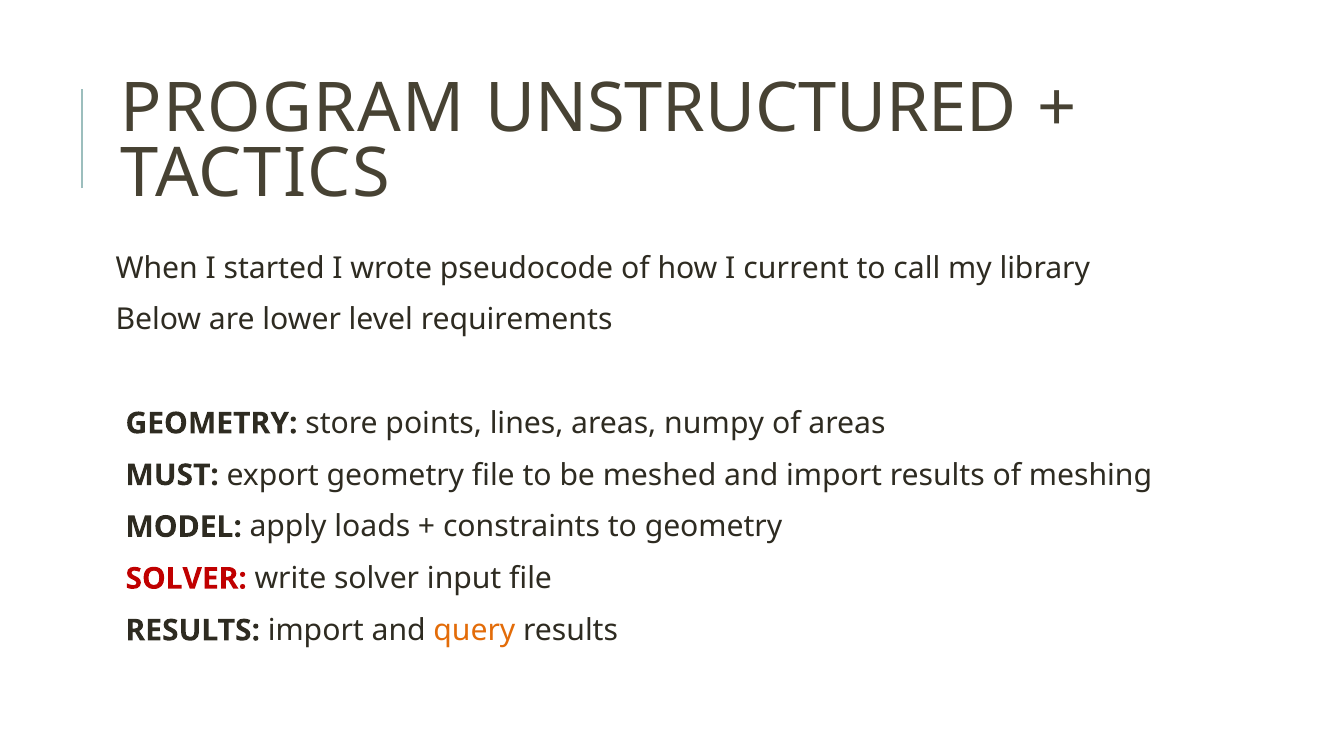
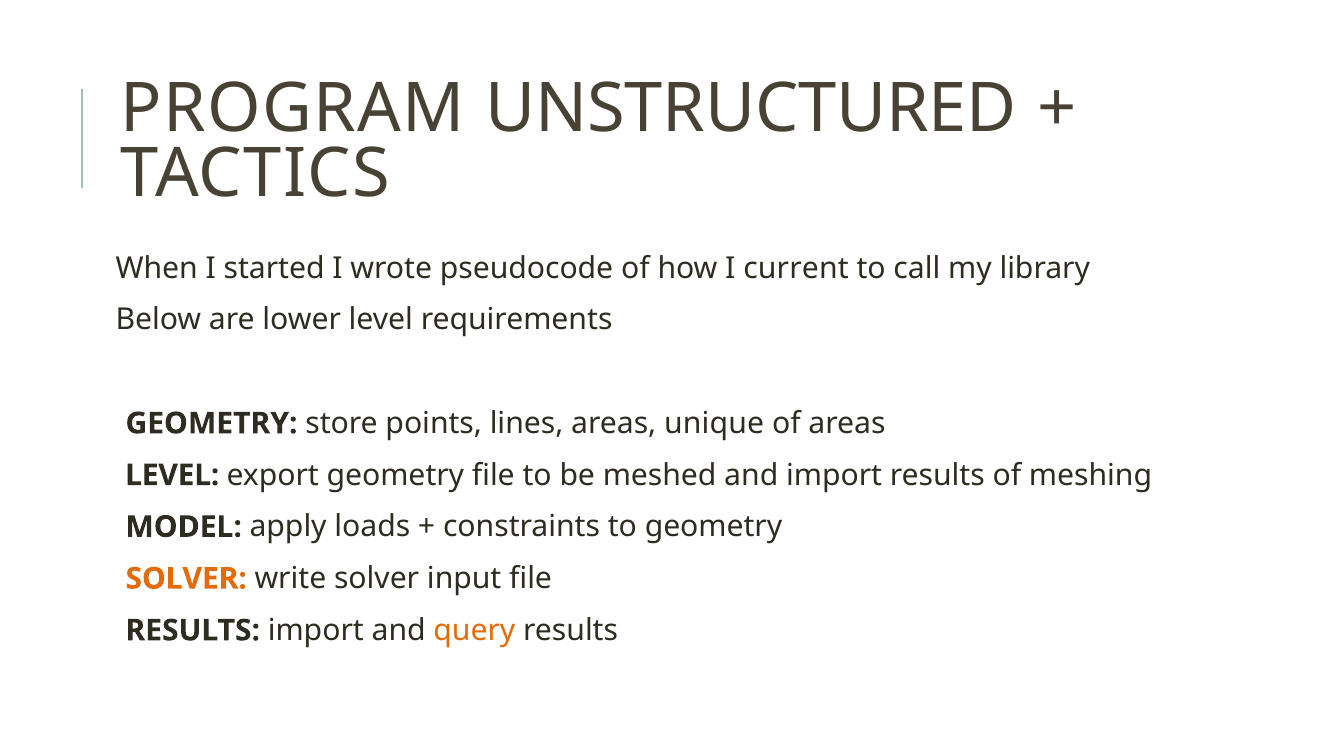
numpy: numpy -> unique (714, 423)
MUST: MUST -> LEVEL (172, 475)
SOLVER colour: red -> orange (186, 579)
